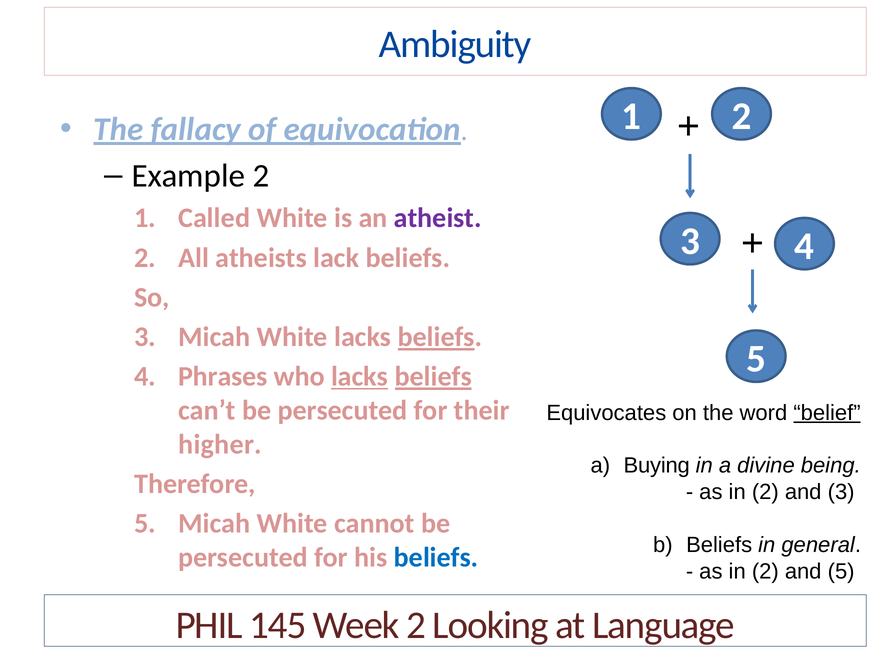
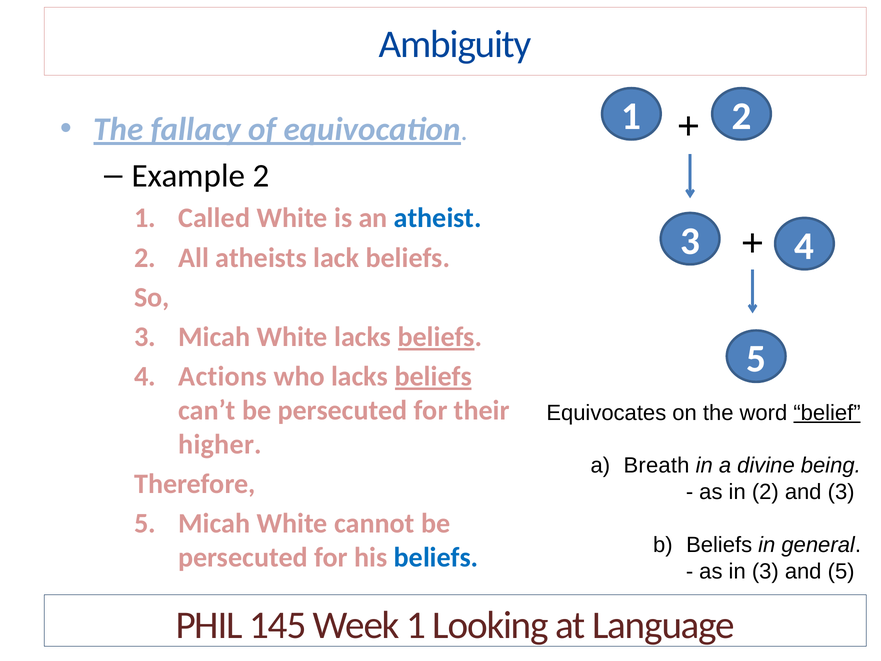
atheist colour: purple -> blue (438, 218)
Phrases: Phrases -> Actions (223, 377)
lacks underline: present -> none (360, 377)
Buying: Buying -> Breath (657, 466)
2: 2 -> 3 (765, 571)
Week 2: 2 -> 1 (416, 625)
